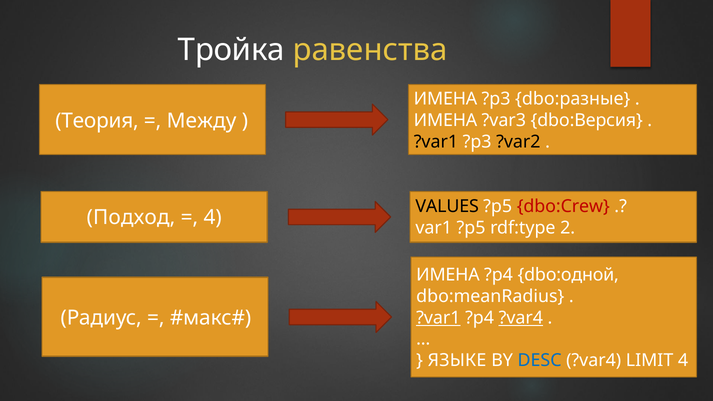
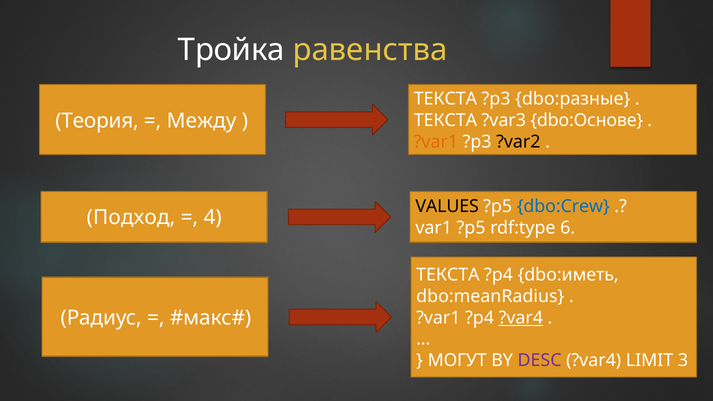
ИМЕНА: ИМЕНА -> ТЕКСТА (445, 99)
ИМЕНА: ИМЕНА -> ТЕКСТА (445, 120)
dbo:Версия: dbo:Версия -> dbo:Основе (587, 120)
?var1 colour: black -> orange (436, 142)
dbo:Crew colour: red -> blue (563, 206)
2: 2 -> 6 (568, 228)
ИМЕНА: ИМЕНА -> ТЕКСТА (448, 275)
dbo:одной: dbo:одной -> dbo:иметь (568, 275)
?var1 underline: present -> none (438, 318)
ЯЗЫКЕ: ЯЗЫКЕ -> МОГУТ (457, 360)
DESC colour: blue -> purple (540, 360)
LIMIT 4: 4 -> 3 (683, 360)
